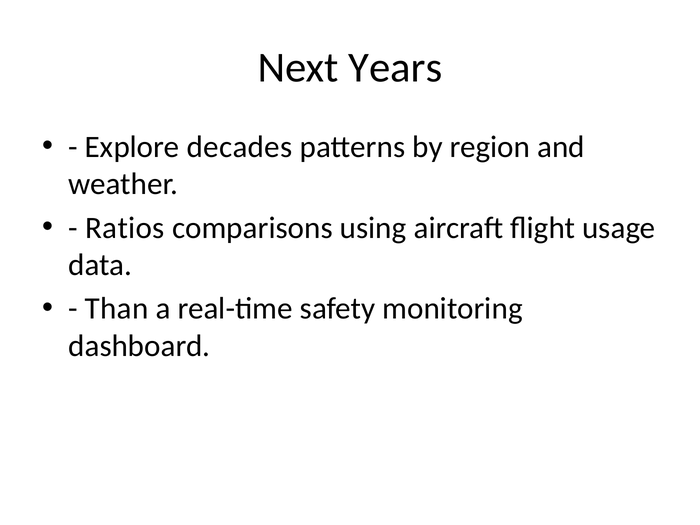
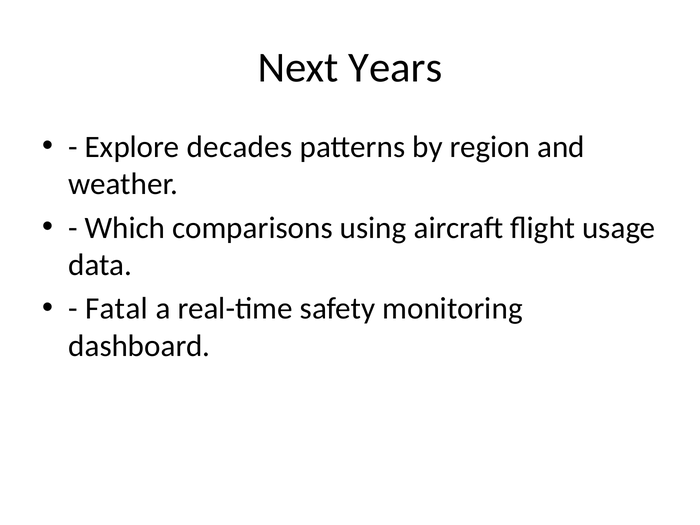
Ratios: Ratios -> Which (125, 228)
Than: Than -> Fatal (117, 309)
